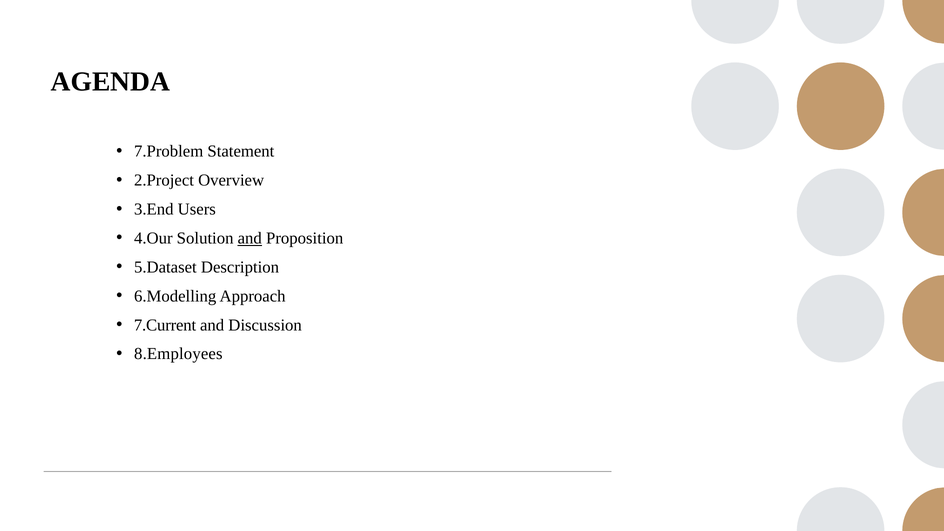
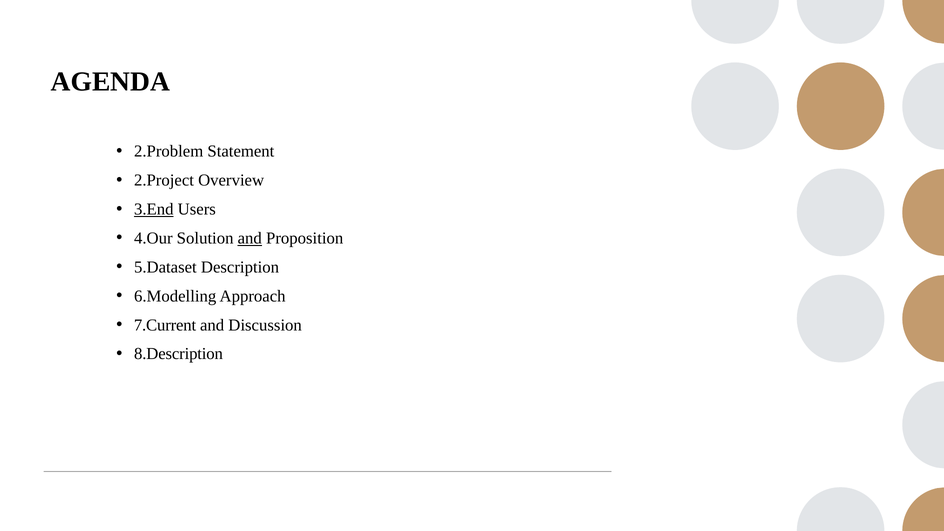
7.Problem: 7.Problem -> 2.Problem (169, 151)
3.End underline: none -> present (154, 209)
8.Employees: 8.Employees -> 8.Description (178, 354)
